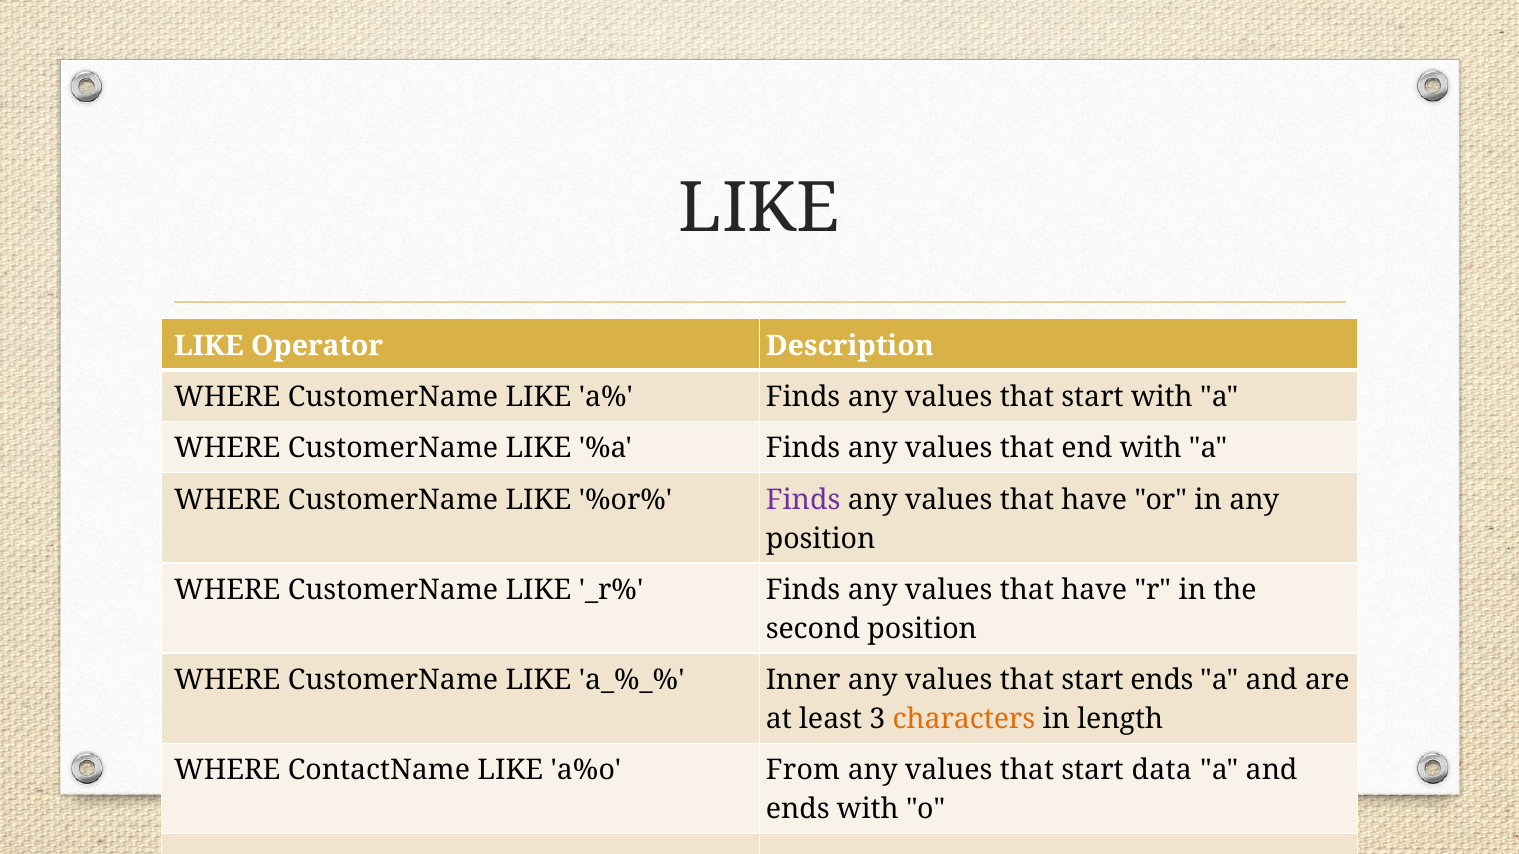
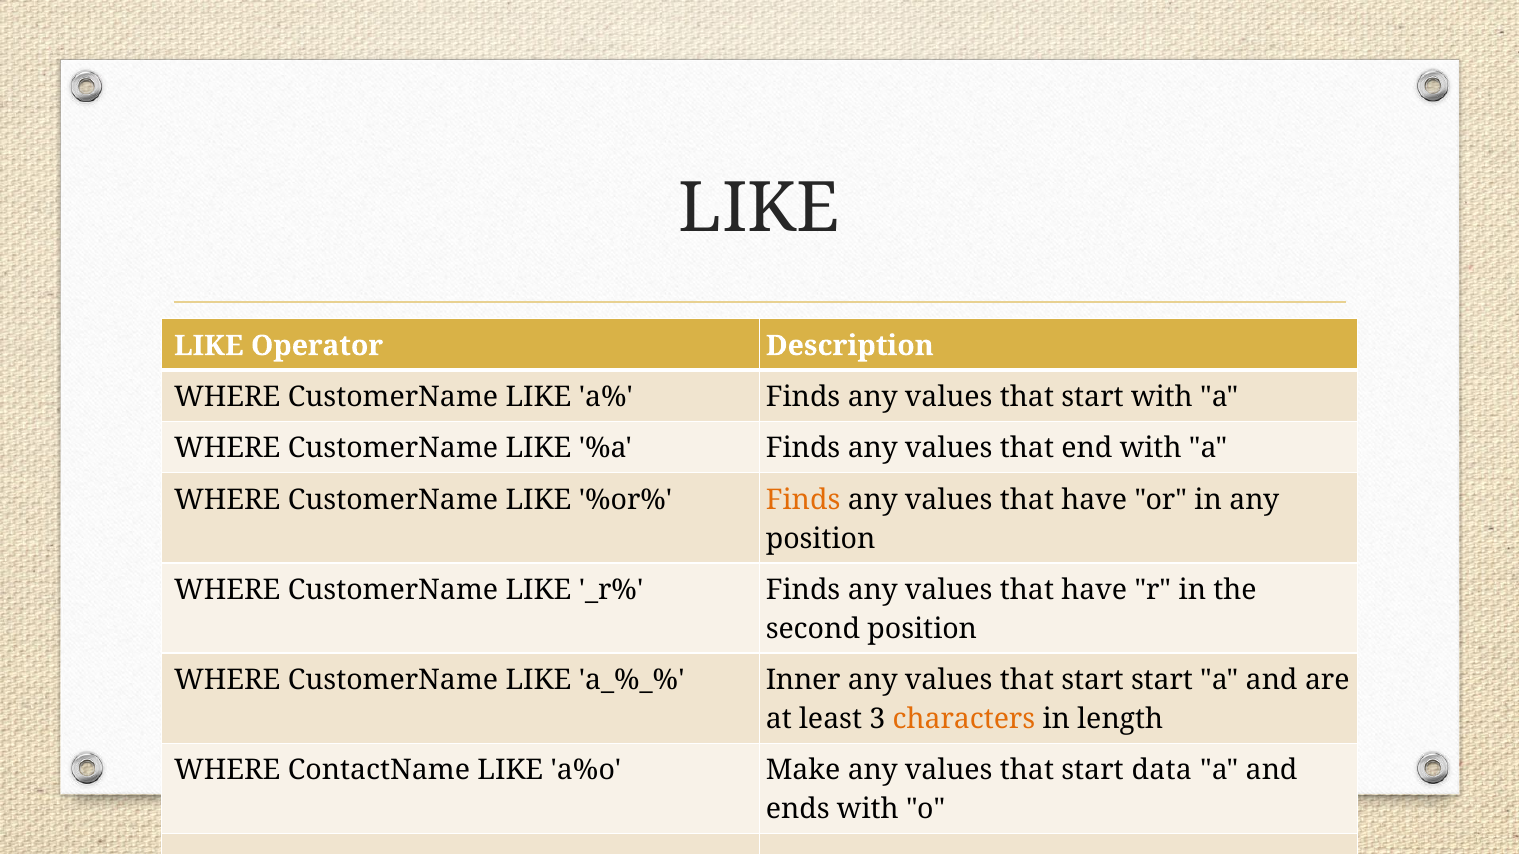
Finds colour: purple -> orange (803, 500)
start ends: ends -> start (1162, 681)
From: From -> Make (803, 771)
